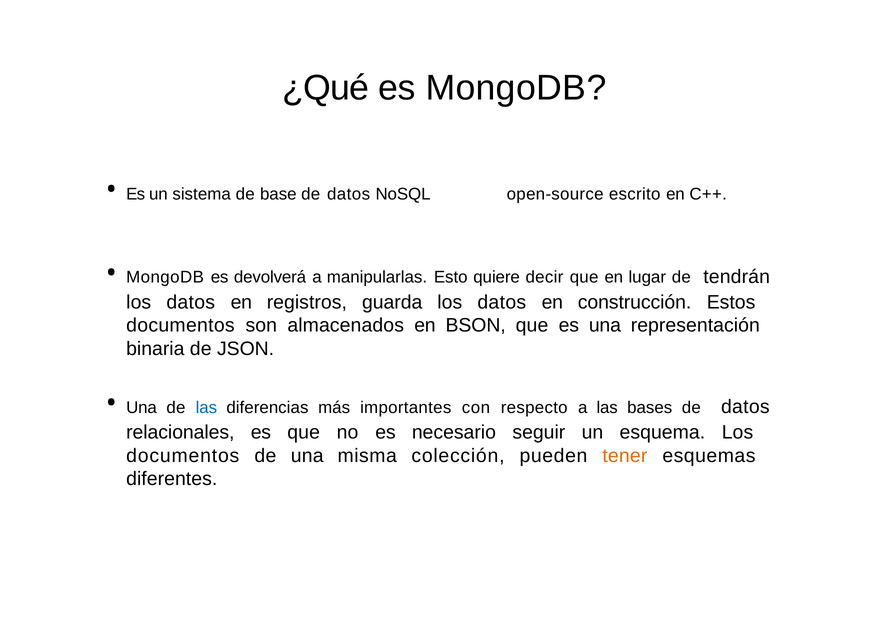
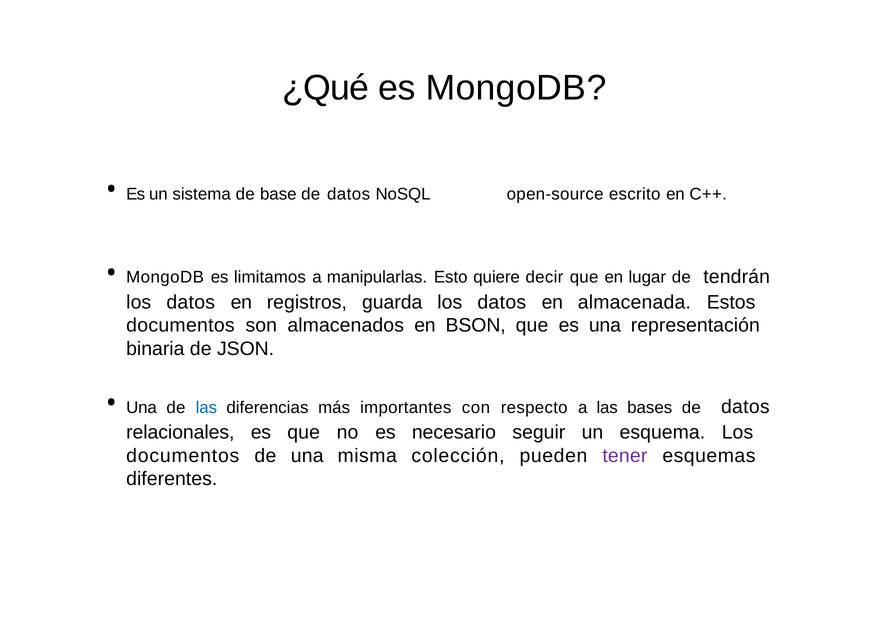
devolverá: devolverá -> limitamos (270, 277)
construcción: construcción -> almacenada (634, 302)
tener colour: orange -> purple (625, 455)
